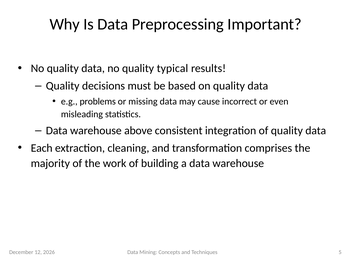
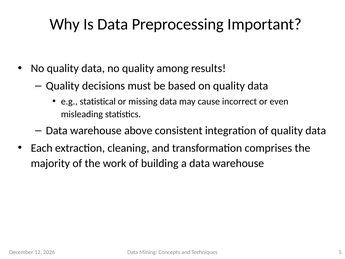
typical: typical -> among (173, 68)
problems: problems -> statistical (98, 101)
